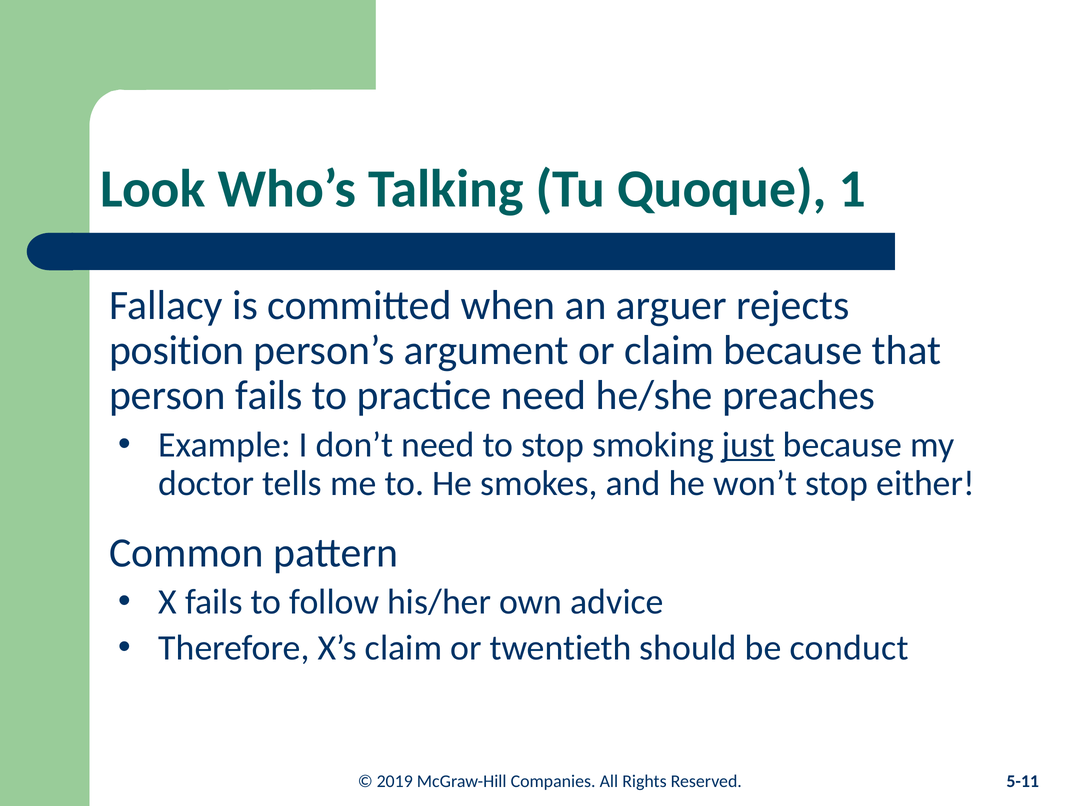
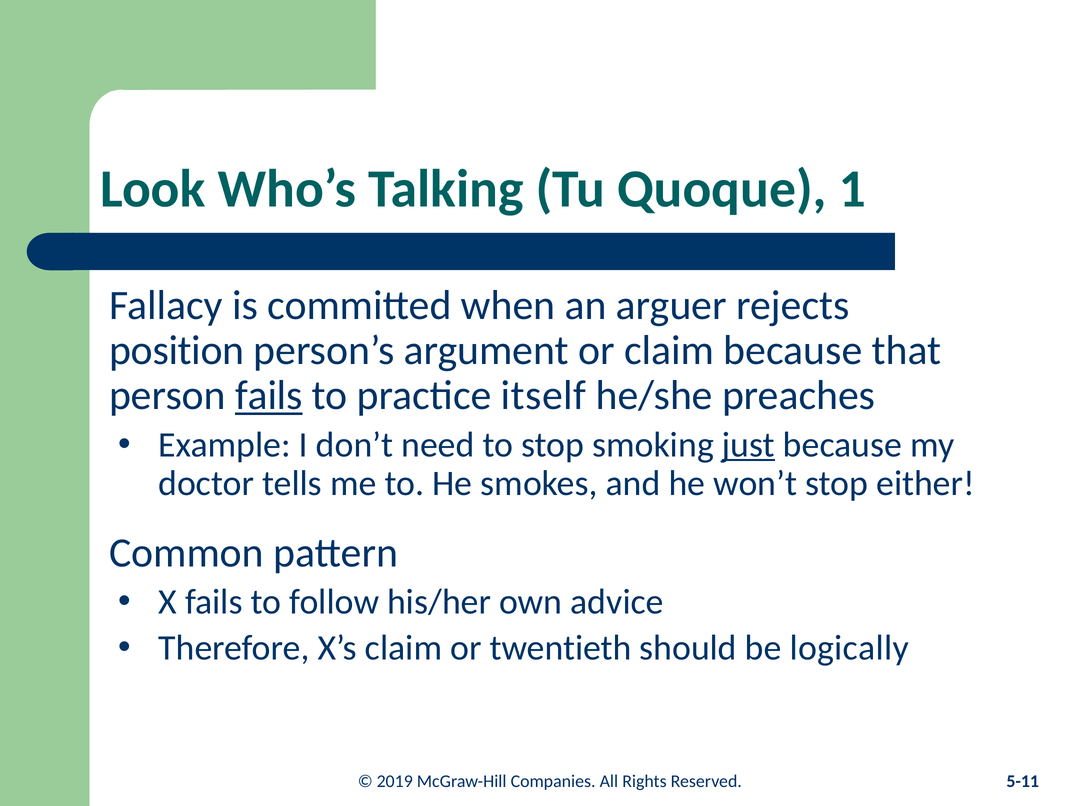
fails underline: none -> present (269, 395)
practice need: need -> itself (543, 395)
conduct: conduct -> logically (849, 647)
